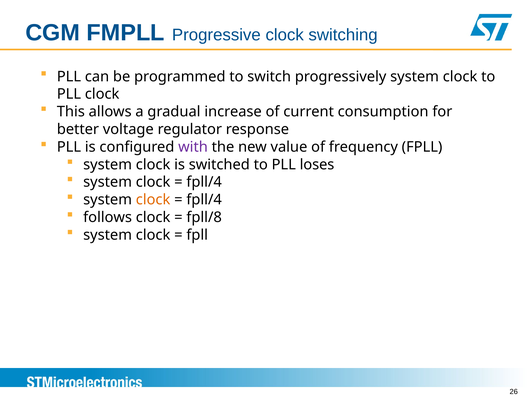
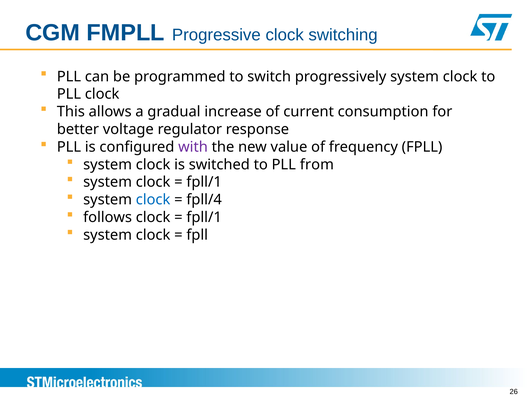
loses: loses -> from (317, 164)
fpll/4: fpll/4 -> fpll/1 (204, 182)
clock colour: orange -> blue (153, 199)
fpll/8: fpll/8 -> fpll/1 (204, 217)
